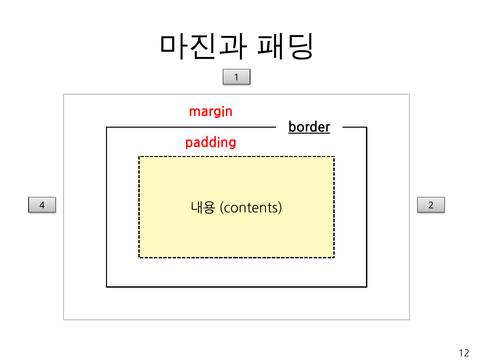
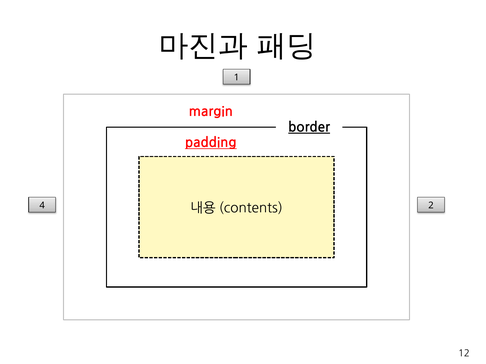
padding underline: none -> present (211, 143)
